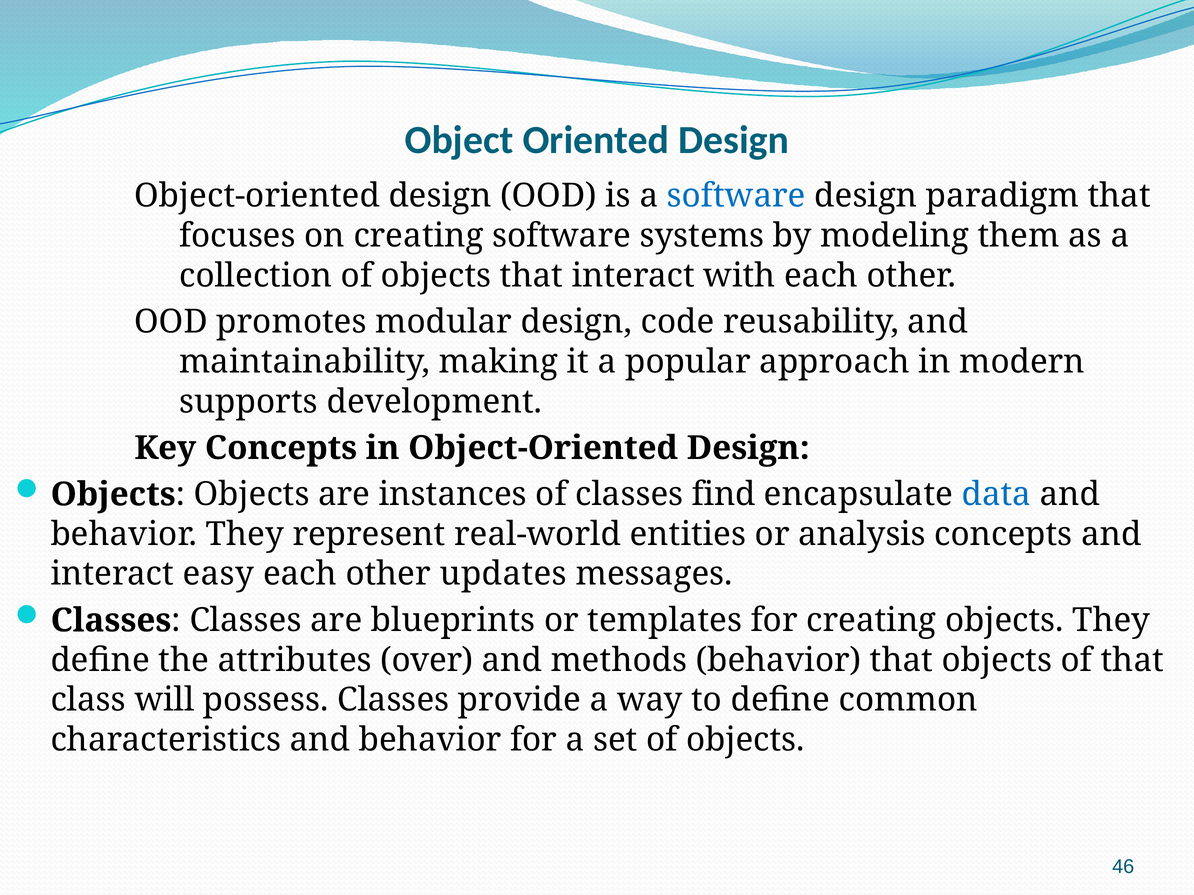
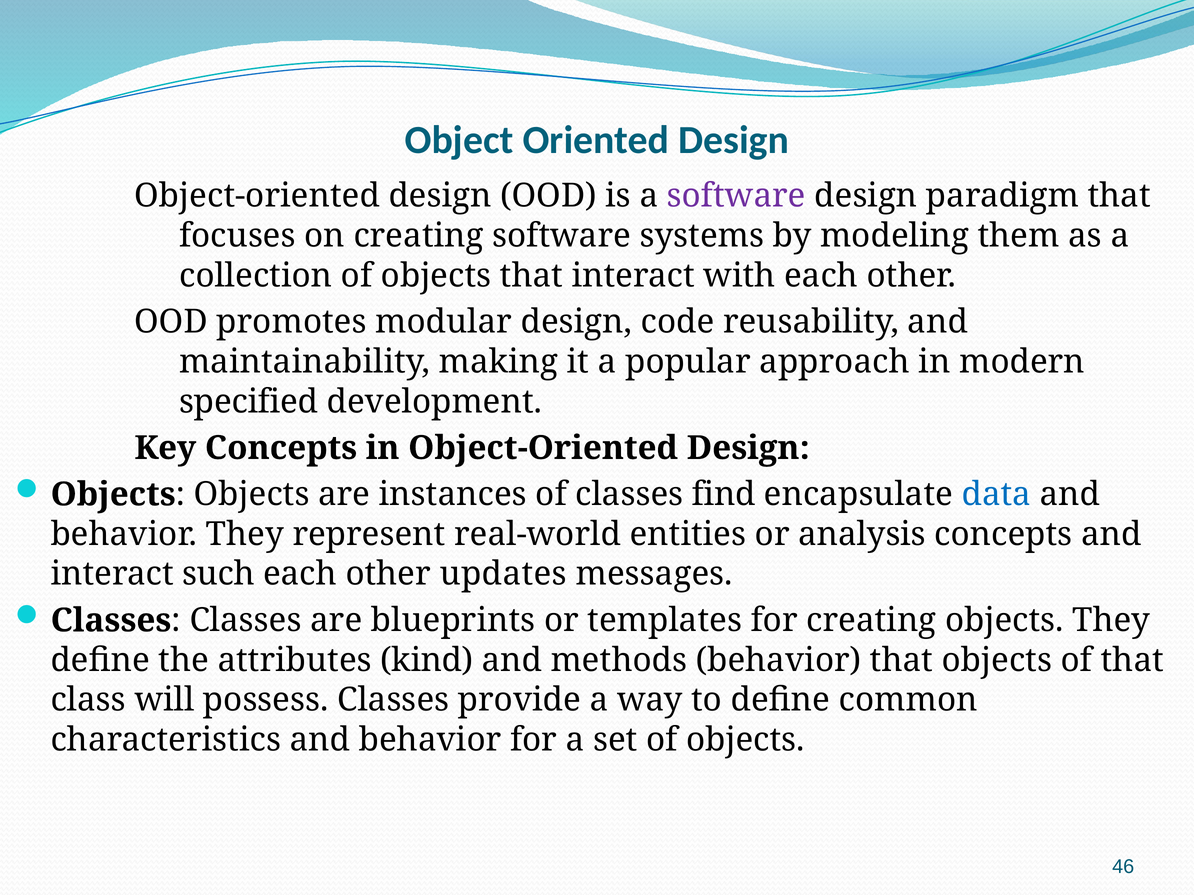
software colour: blue -> purple (736, 196)
supports: supports -> specified (249, 402)
easy: easy -> such (219, 574)
over: over -> kind (427, 661)
